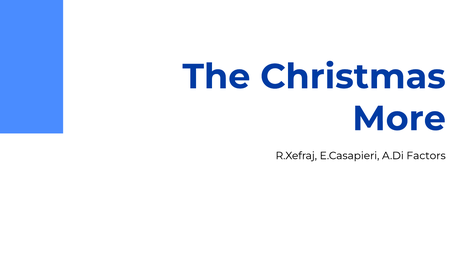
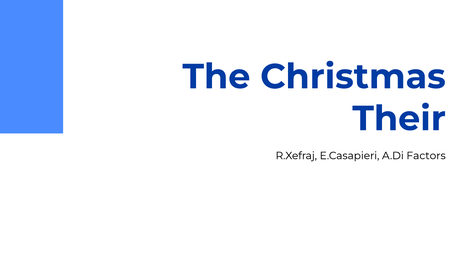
More: More -> Their (399, 119)
